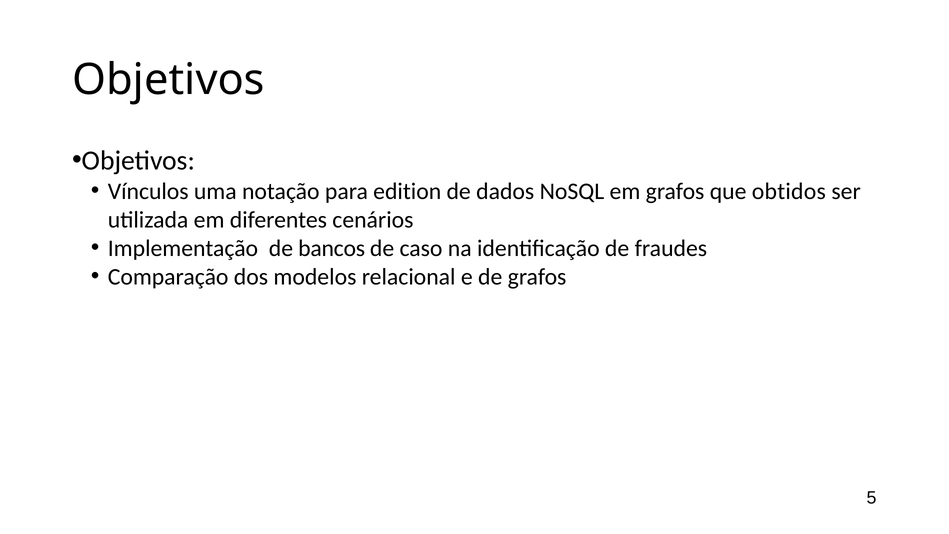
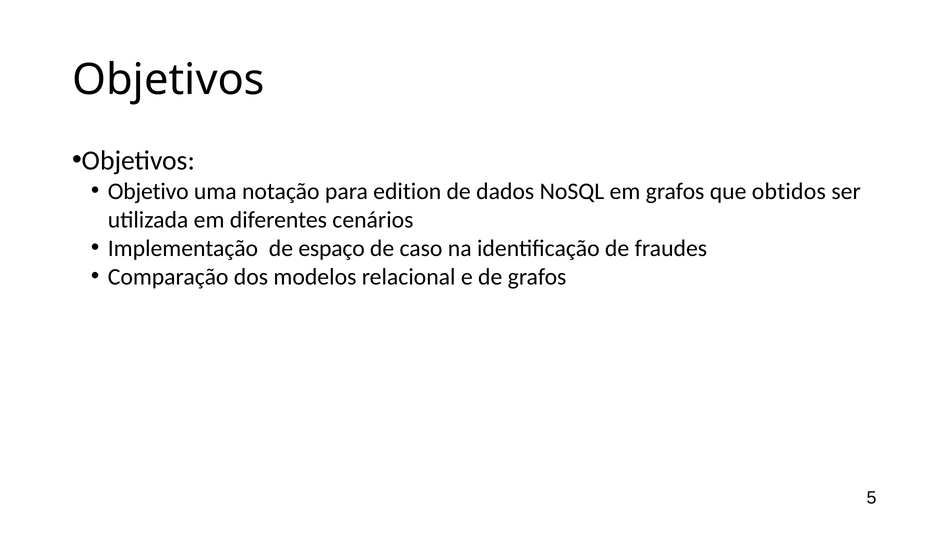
Vínculos: Vínculos -> Objetivo (148, 191)
bancos: bancos -> espaço (332, 248)
